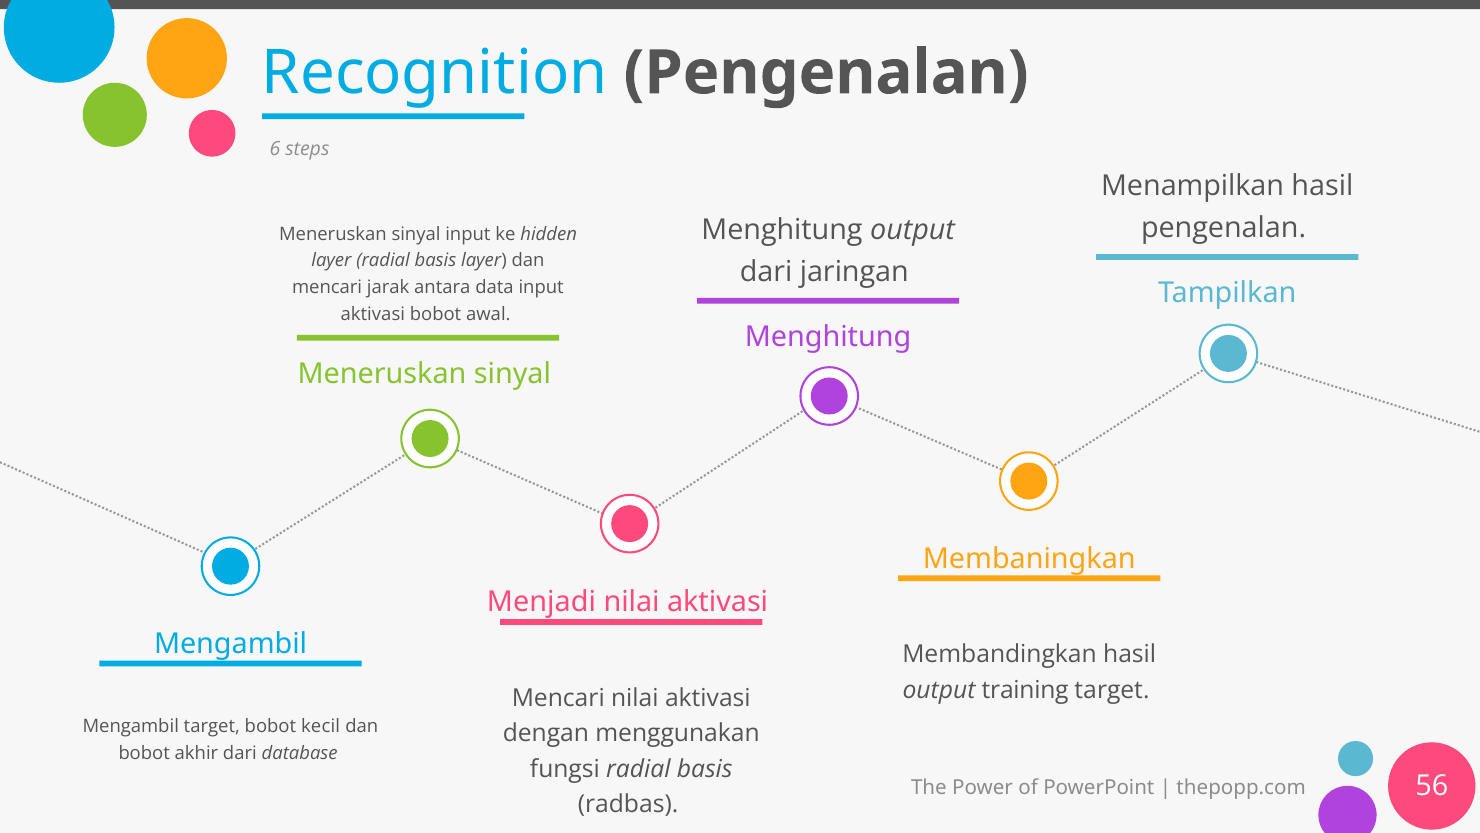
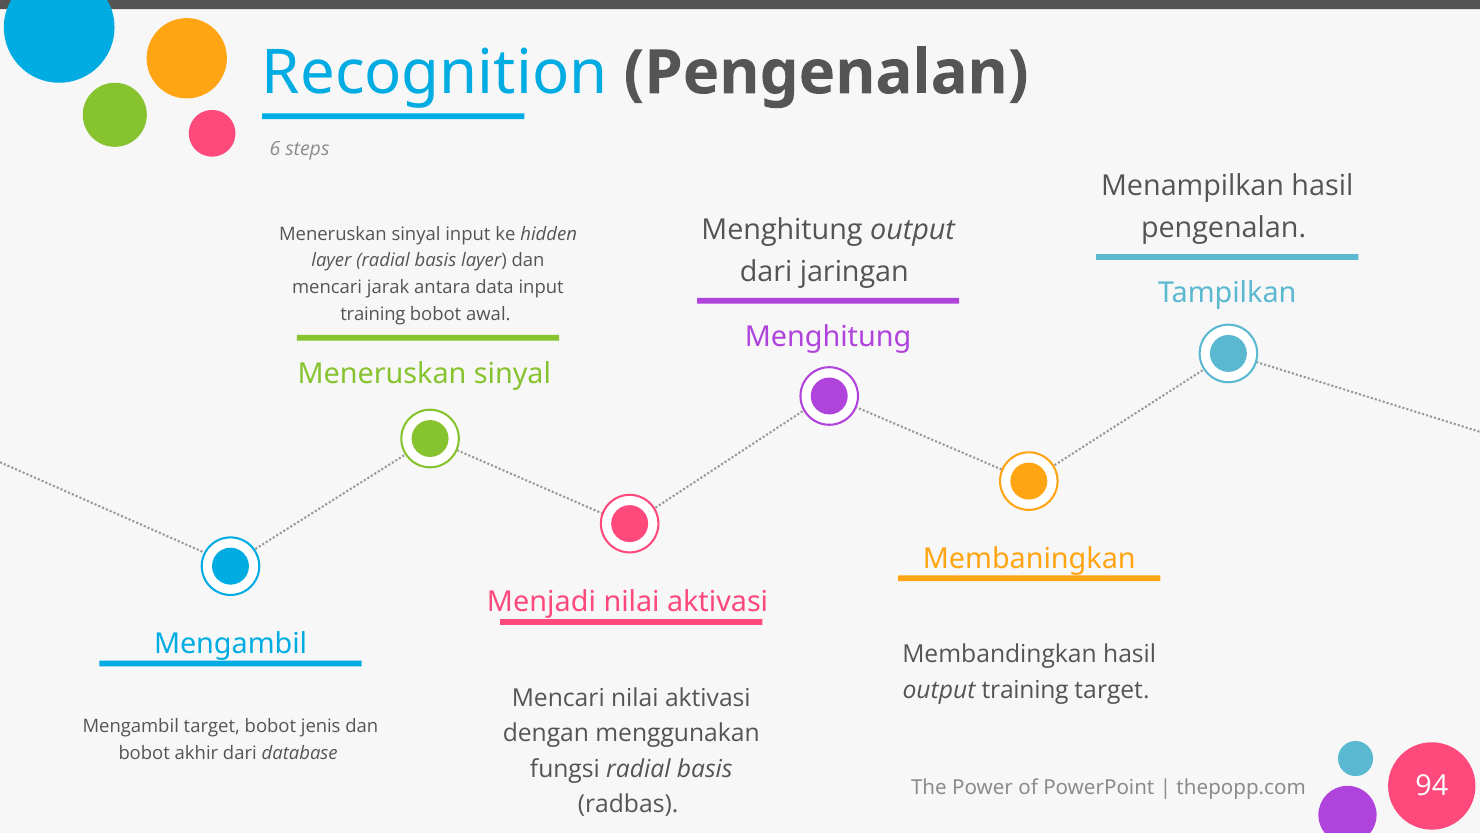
aktivasi: aktivasi -> training (373, 314)
kecil: kecil -> jenis (321, 726)
56: 56 -> 94 (1432, 785)
